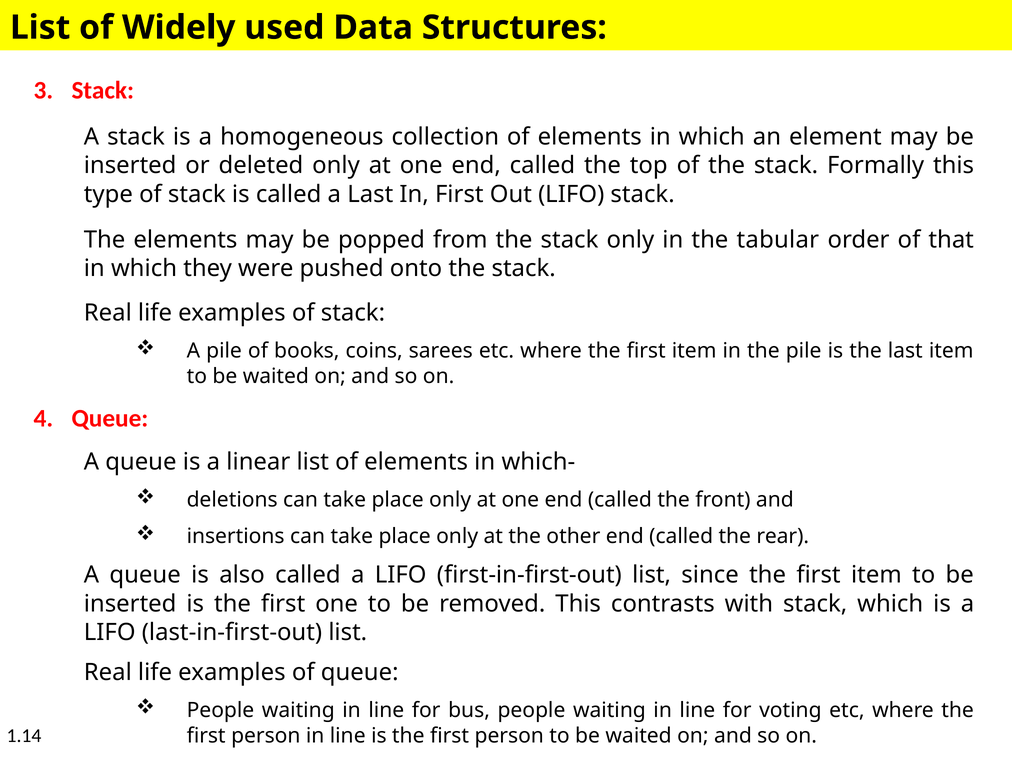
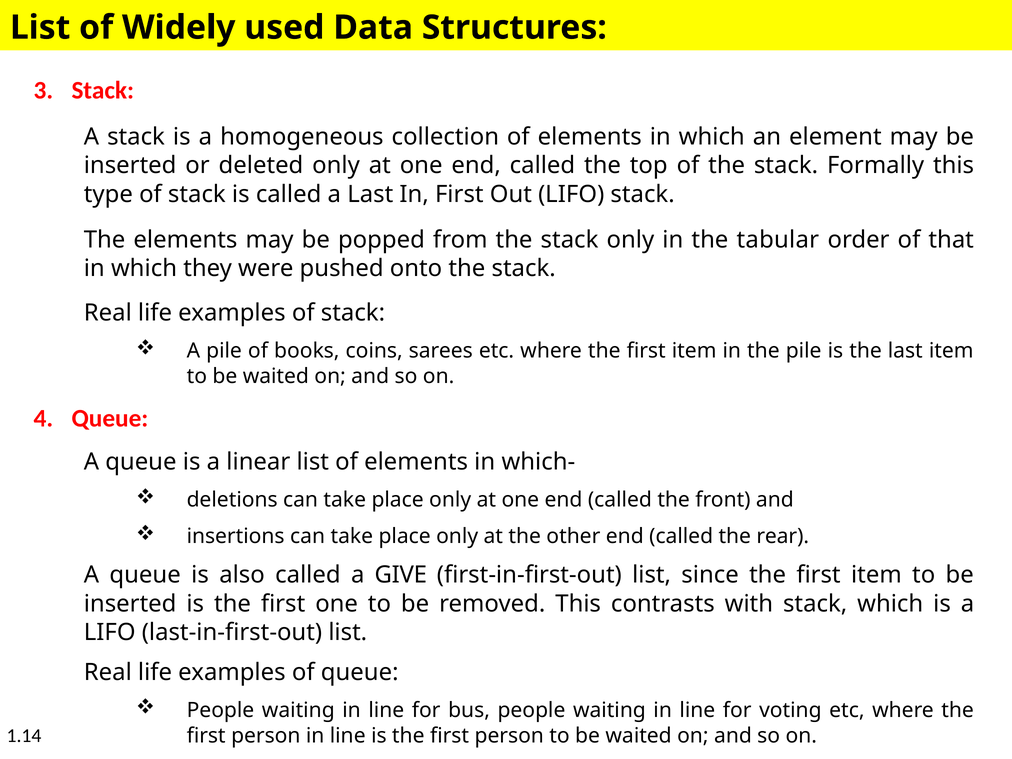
called a LIFO: LIFO -> GIVE (401, 575)
